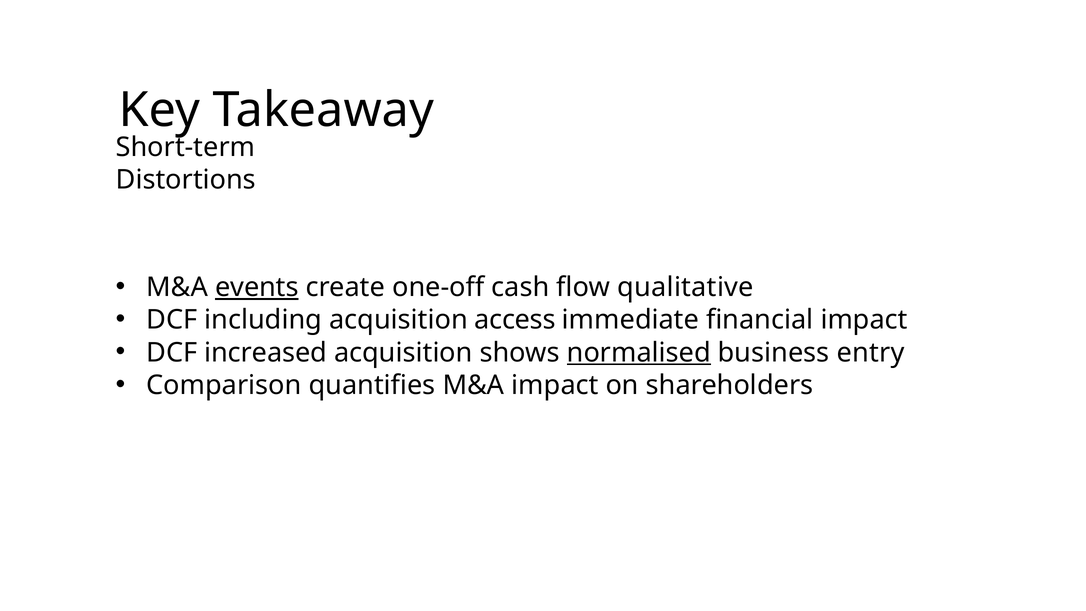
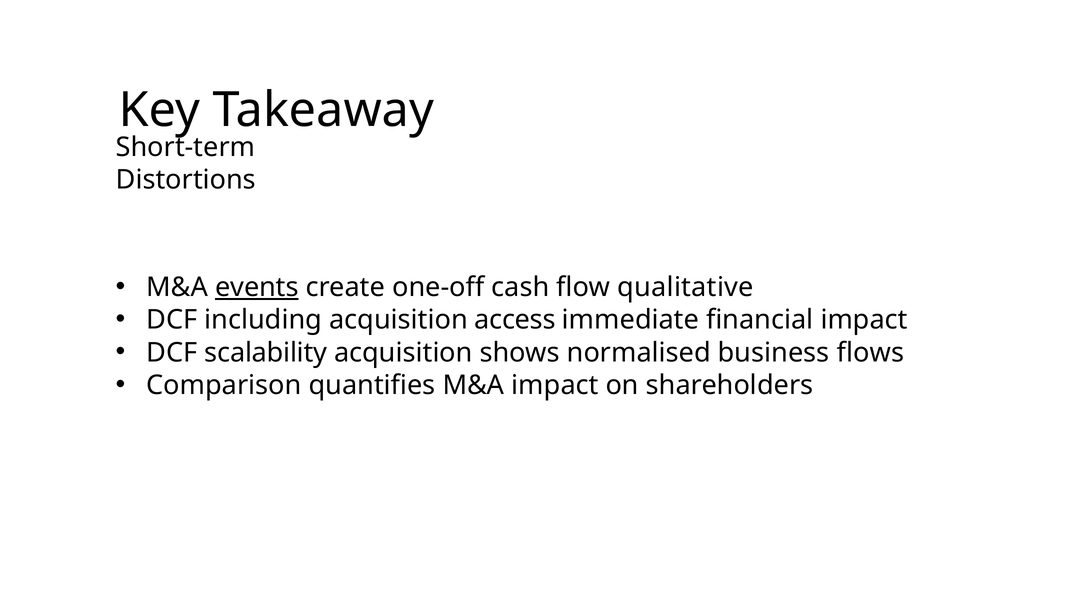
increased: increased -> scalability (266, 352)
normalised underline: present -> none (639, 352)
entry: entry -> flows (870, 352)
